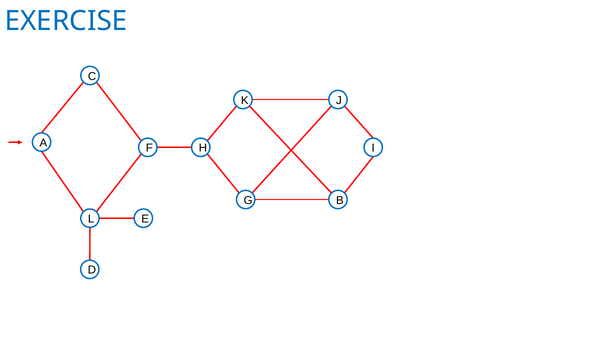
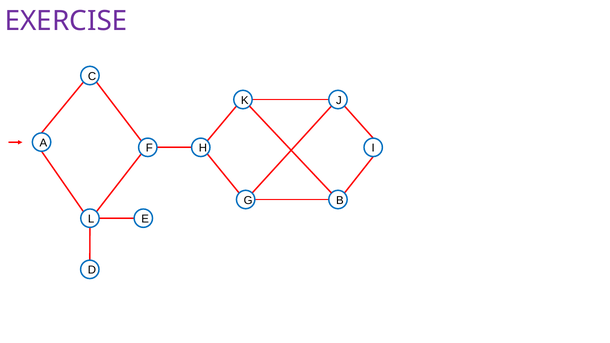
EXERCISE colour: blue -> purple (66, 21)
